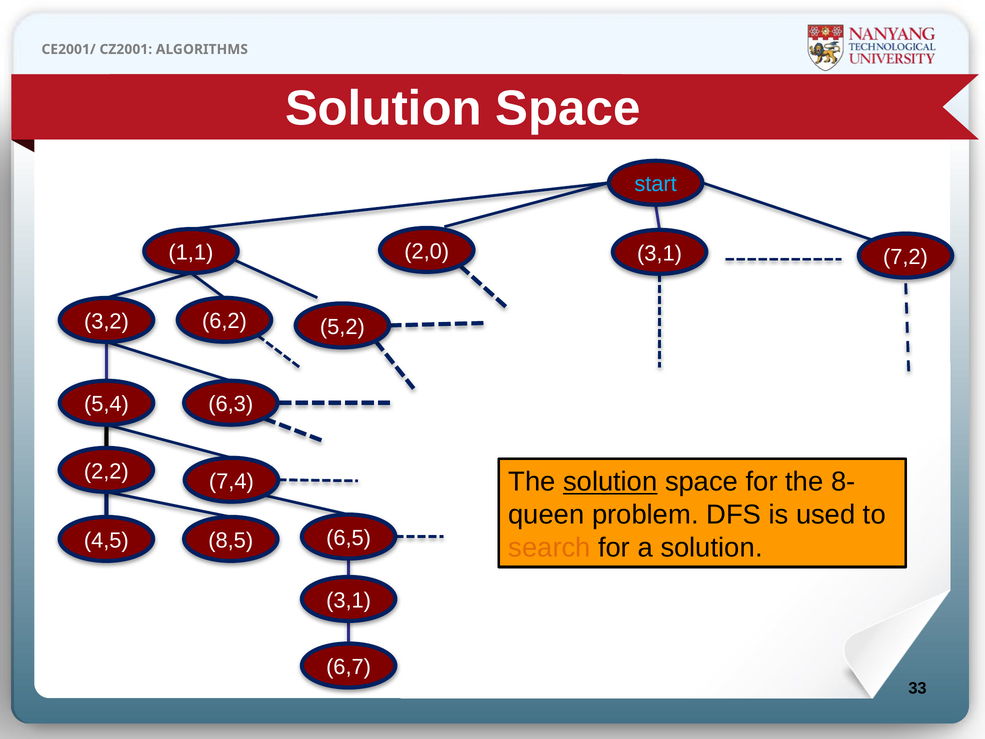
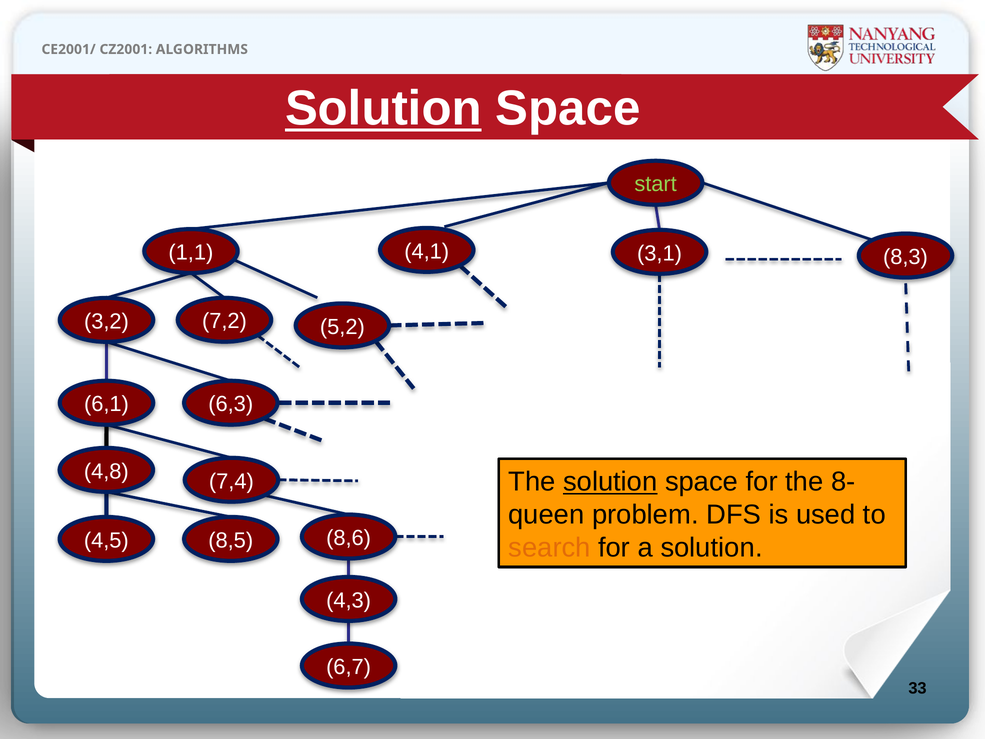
Solution underline: none -> present (383, 109)
start colour: light blue -> light green (656, 184)
2,0: 2,0 -> 4,1 (427, 251)
7,2: 7,2 -> 8,3 (905, 257)
6,2: 6,2 -> 7,2 (224, 321)
5,4: 5,4 -> 6,1 (106, 404)
2,2: 2,2 -> 4,8 (106, 471)
6,5: 6,5 -> 8,6 (349, 538)
3,1: 3,1 -> 4,3 (349, 600)
